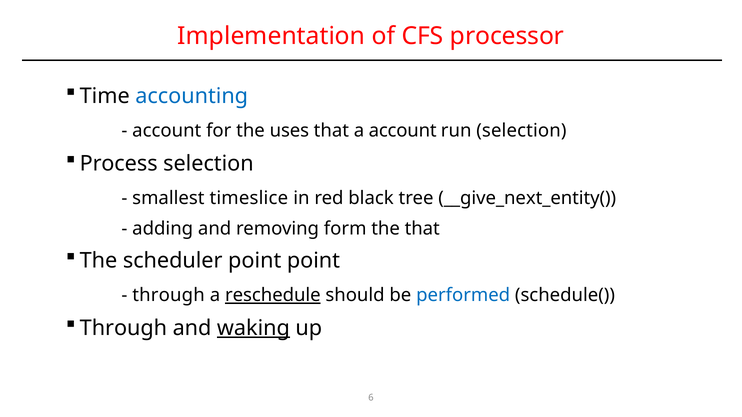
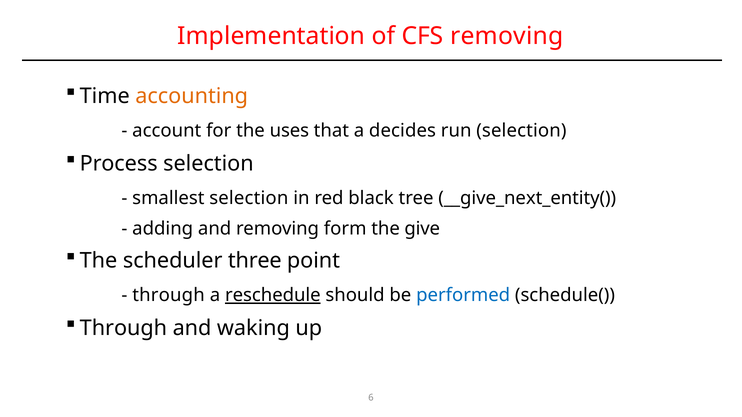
CFS processor: processor -> removing (507, 36)
accounting colour: blue -> orange (192, 96)
a account: account -> decides (403, 131)
smallest timeslice: timeslice -> selection (249, 198)
the that: that -> give (422, 229)
scheduler point: point -> three (255, 261)
waking underline: present -> none (253, 328)
